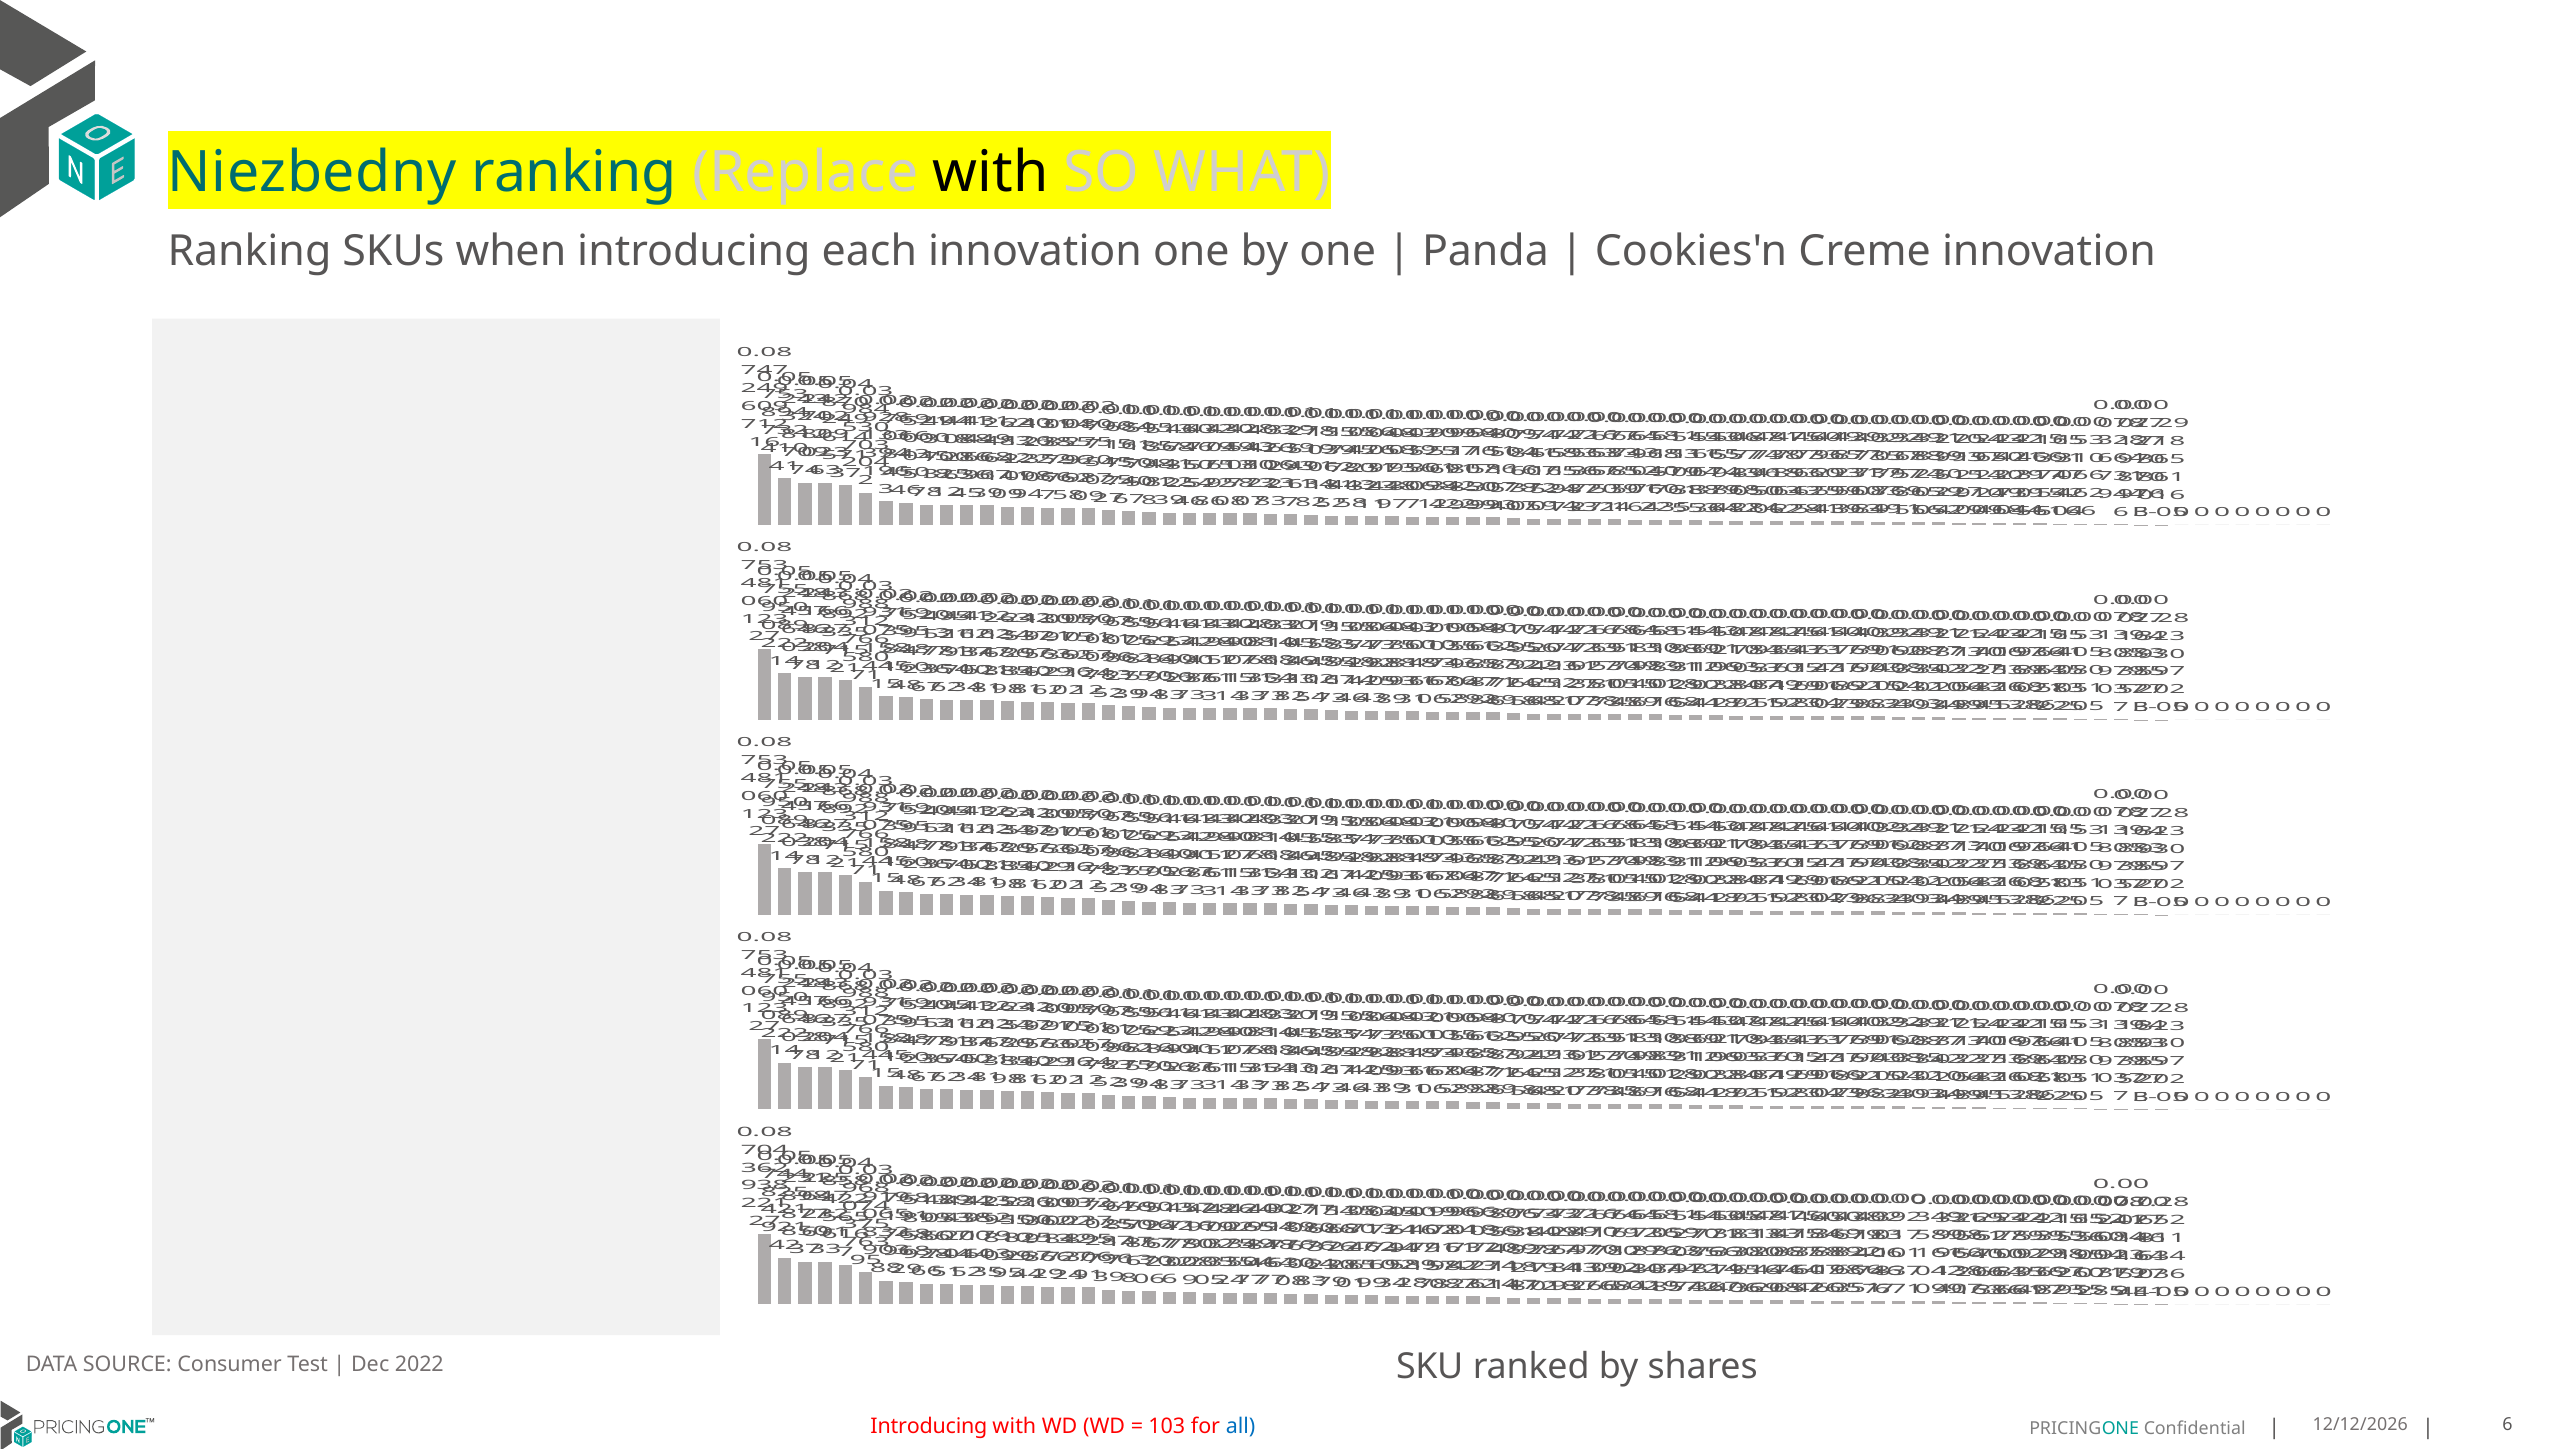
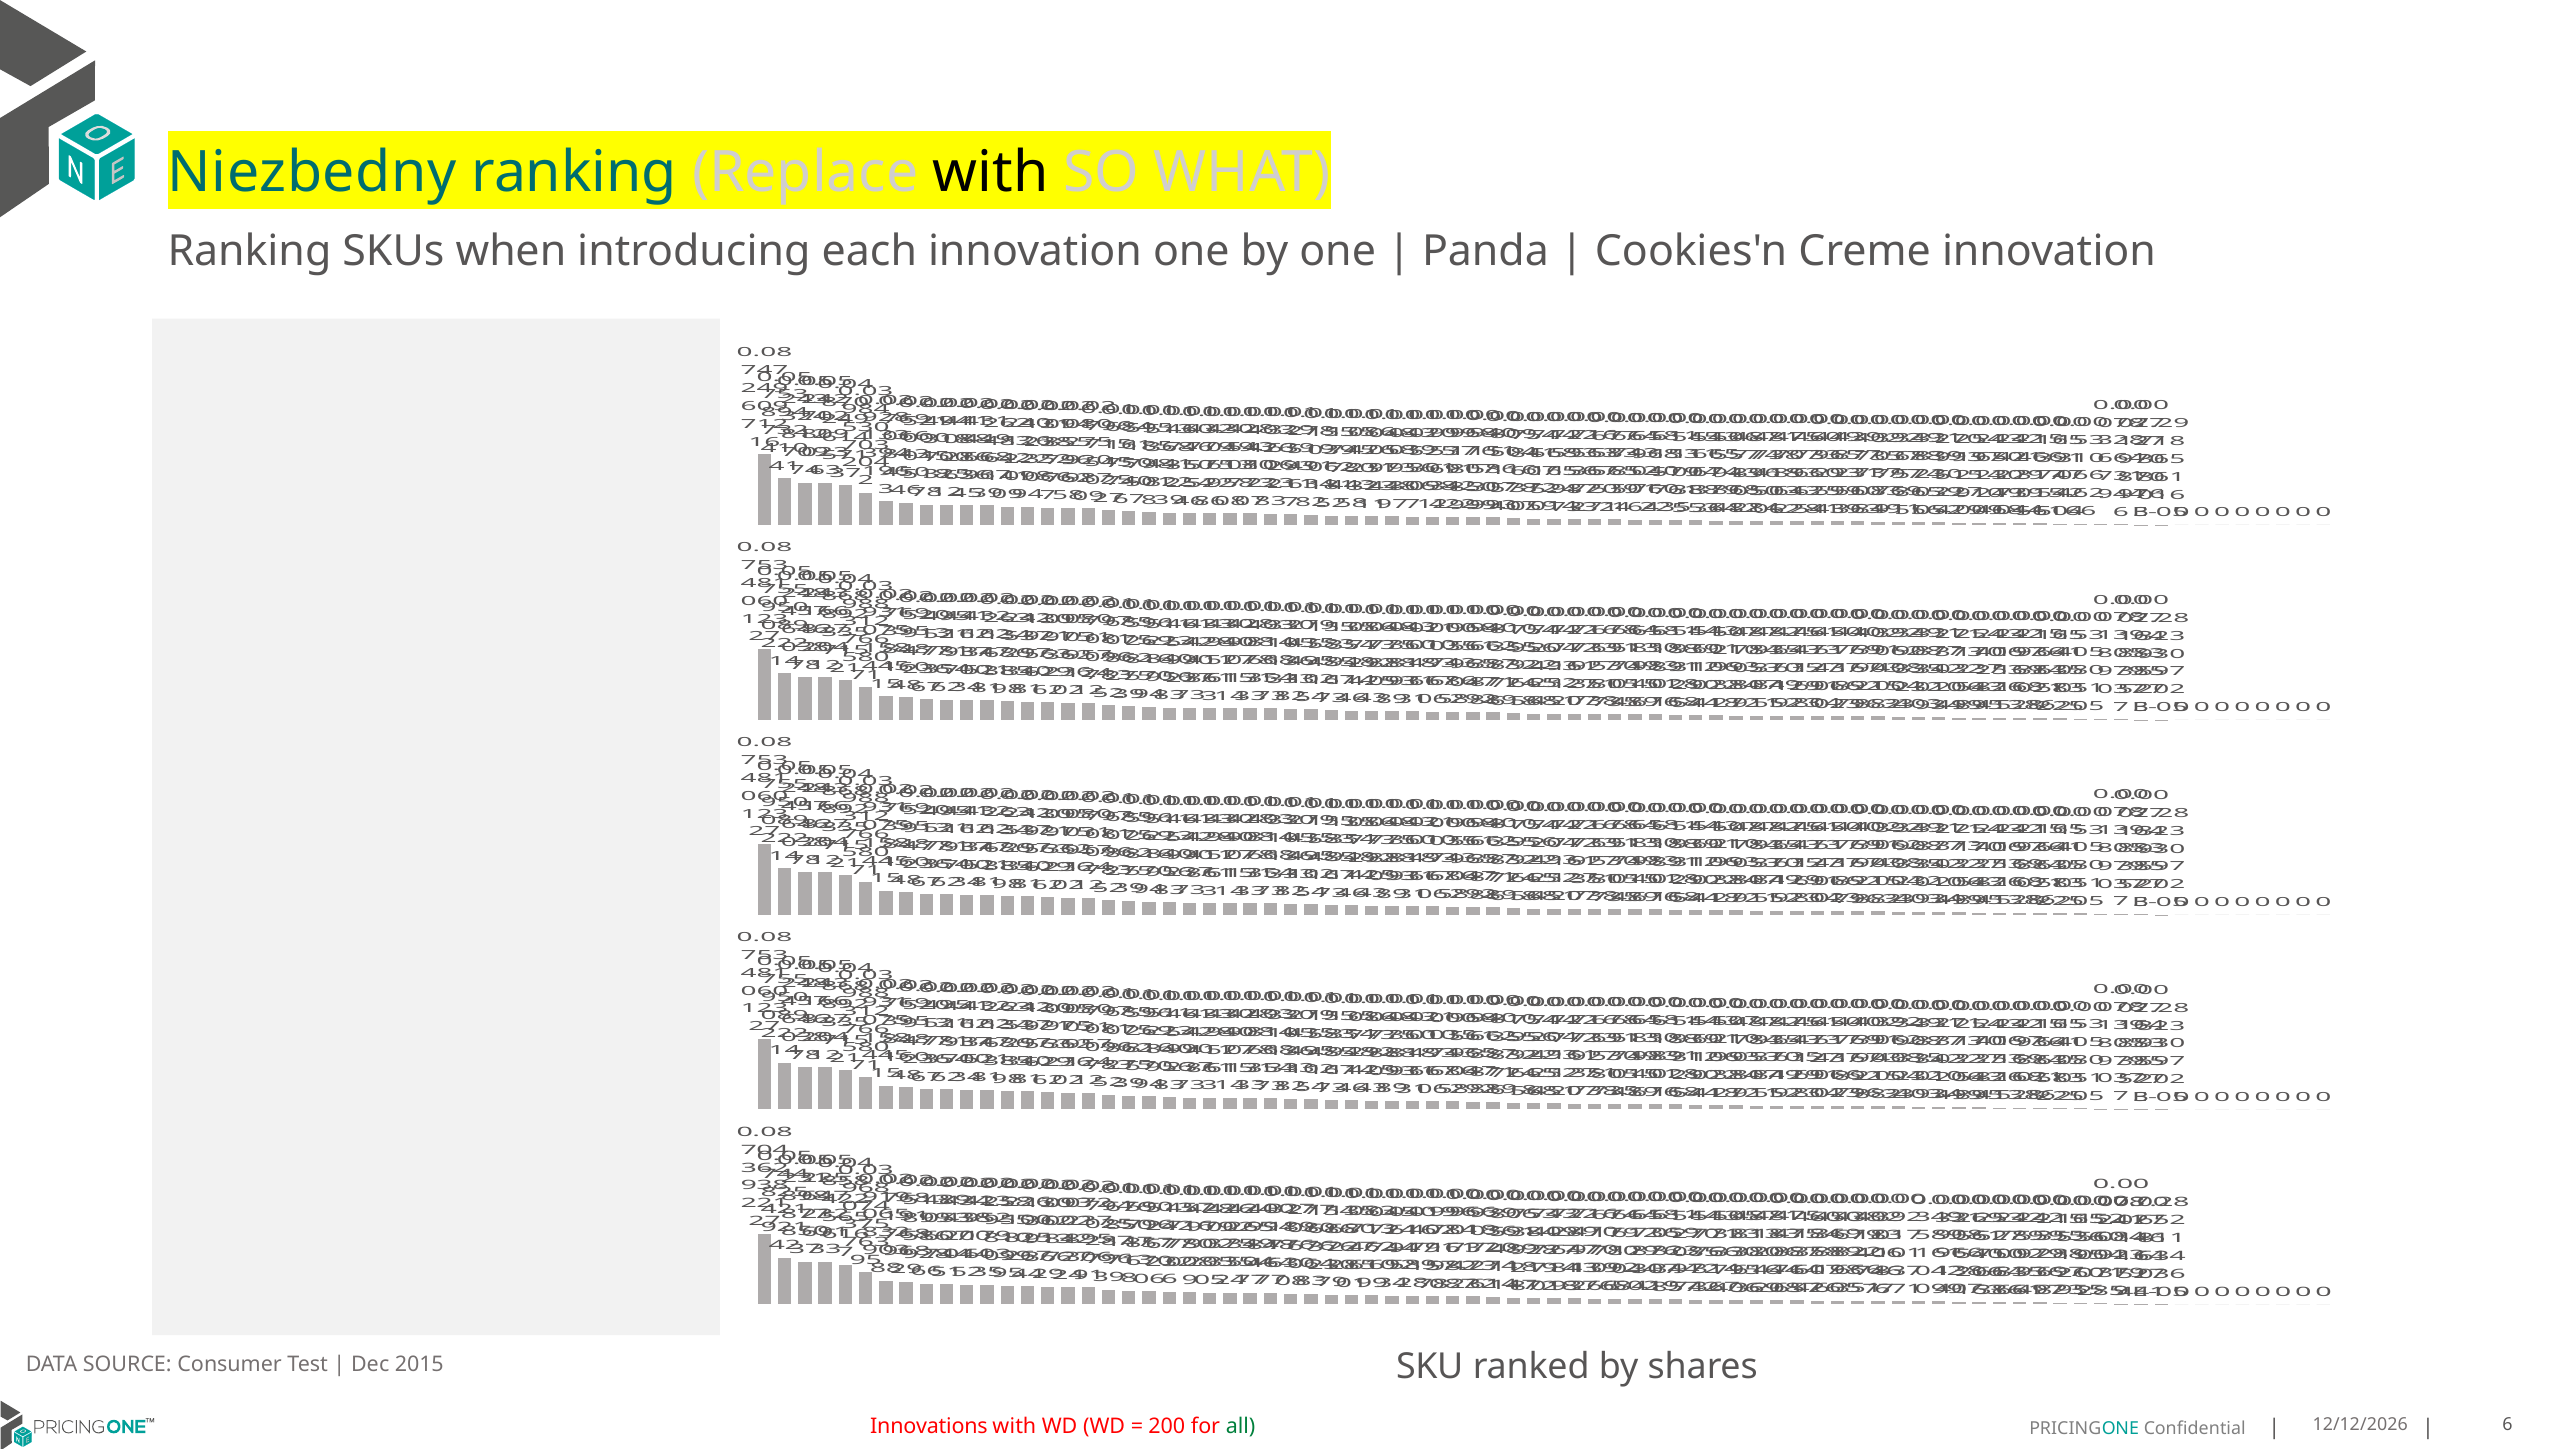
2022: 2022 -> 2015 (419, 1365)
Introducing: Introducing -> Innovations (929, 1426)
103: 103 -> 200 (1167, 1426)
all colour: blue -> green (1241, 1426)
